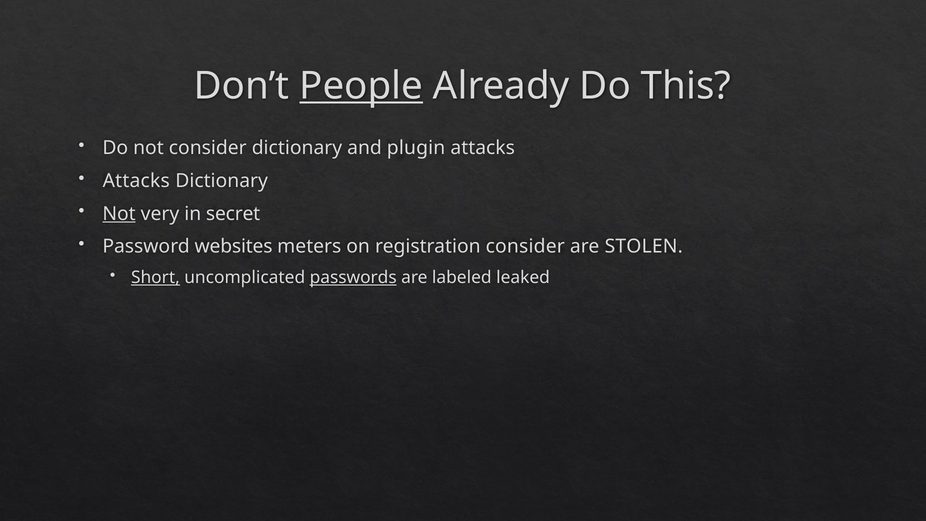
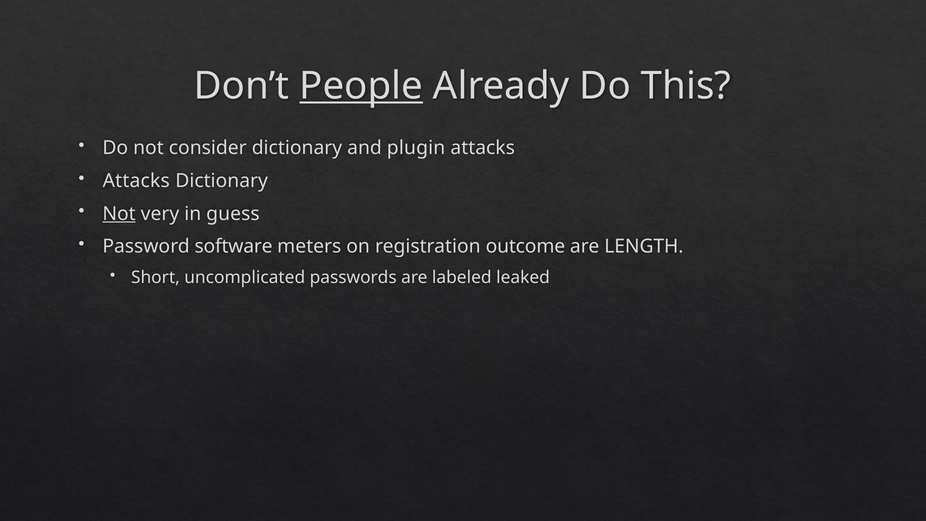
secret: secret -> guess (233, 214)
websites: websites -> software (234, 246)
registration consider: consider -> outcome (525, 246)
STOLEN: STOLEN -> LENGTH (644, 246)
Short underline: present -> none (155, 278)
passwords underline: present -> none (353, 278)
